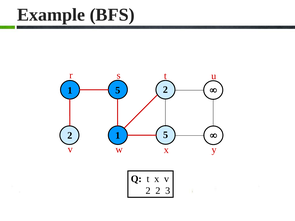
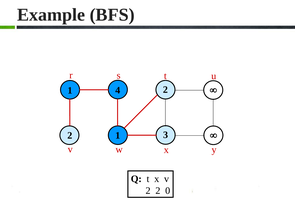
5: 5 -> 4 (118, 90)
5: 5 -> 3 (166, 135)
3: 3 -> 0 (168, 191)
